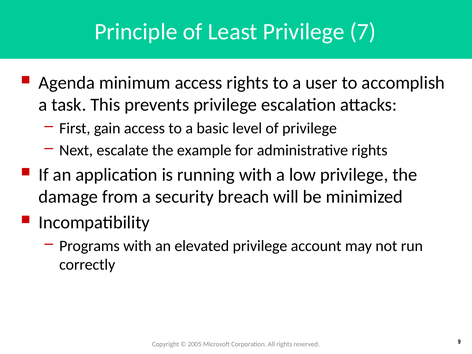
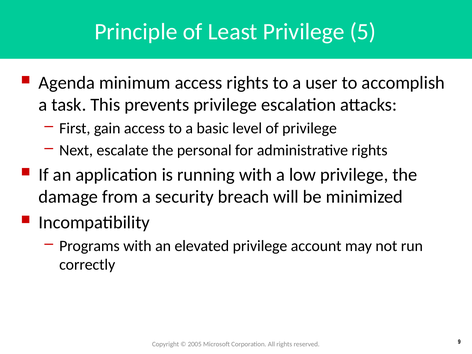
7: 7 -> 5 (363, 32)
example: example -> personal (204, 150)
